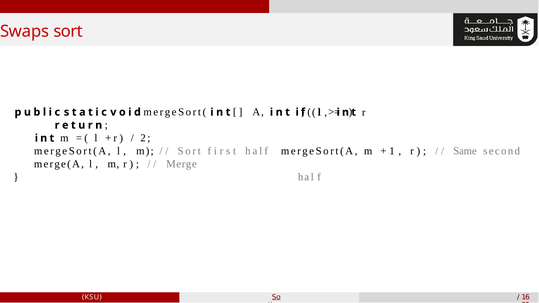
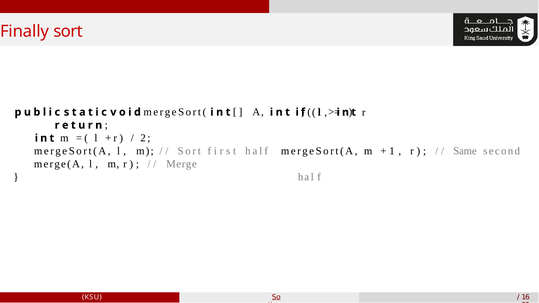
Swaps: Swaps -> Finally (25, 31)
